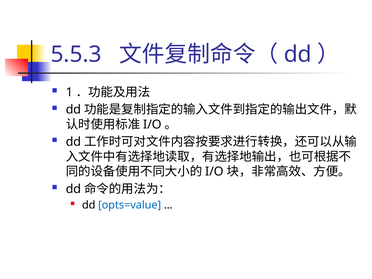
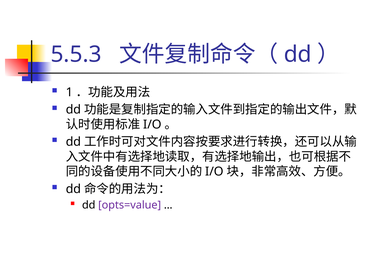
opts=value colour: blue -> purple (130, 205)
